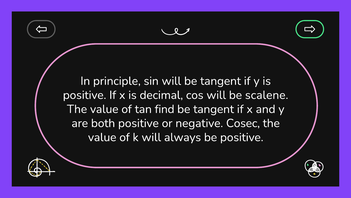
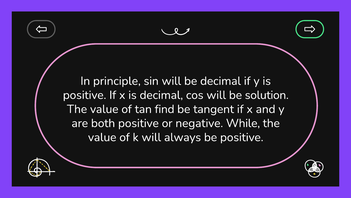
will be tangent: tangent -> decimal (221, 81)
scalene: scalene -> solution (267, 95)
Cosec: Cosec -> While (243, 123)
